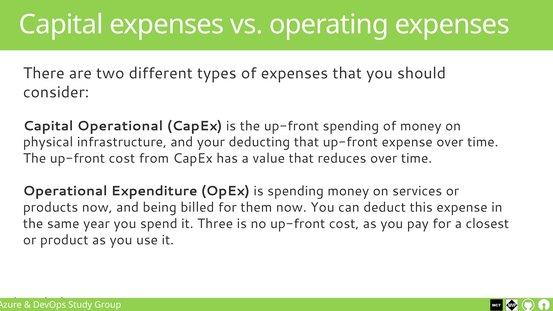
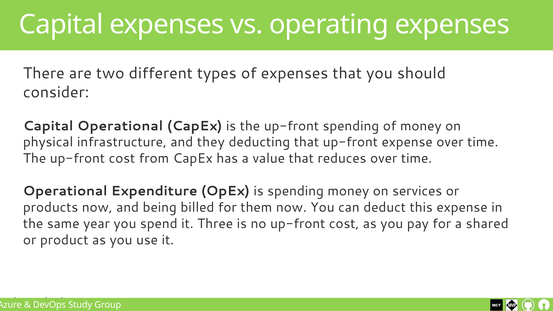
your: your -> they (211, 142)
closest: closest -> shared (487, 223)
